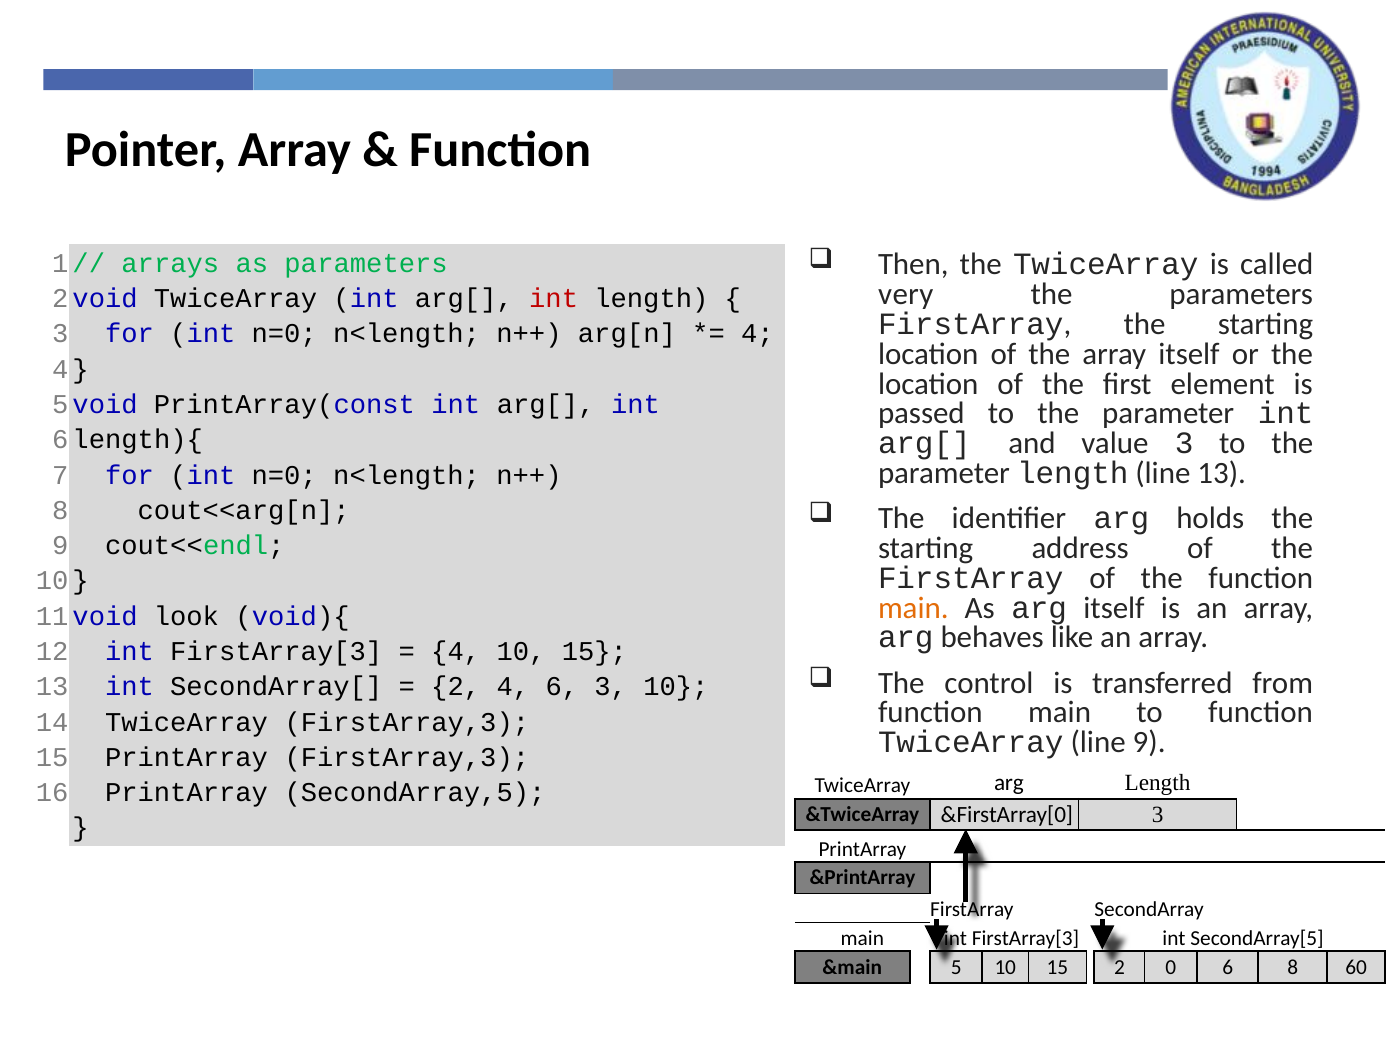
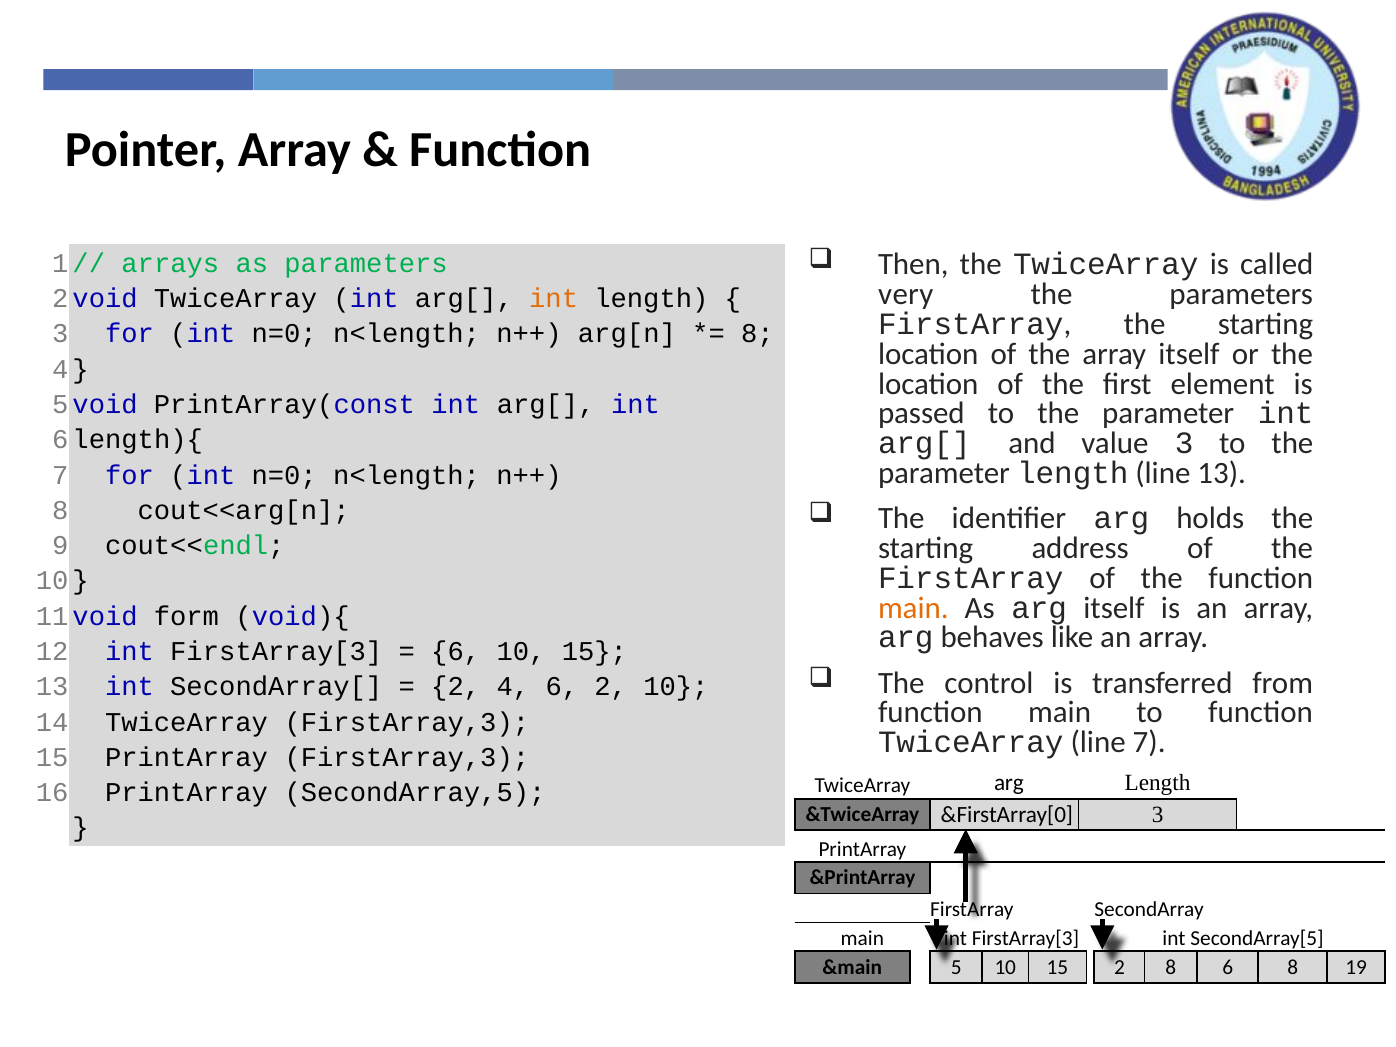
int colour: red -> orange (554, 299)
4: 4 -> 8 (757, 334)
look: look -> form (186, 616)
4: 4 -> 6 (456, 652)
6 3: 3 -> 2 (611, 687)
line 9: 9 -> 7 (1149, 743)
0: 0 -> 8 (1171, 967)
60: 60 -> 19 (1356, 967)
